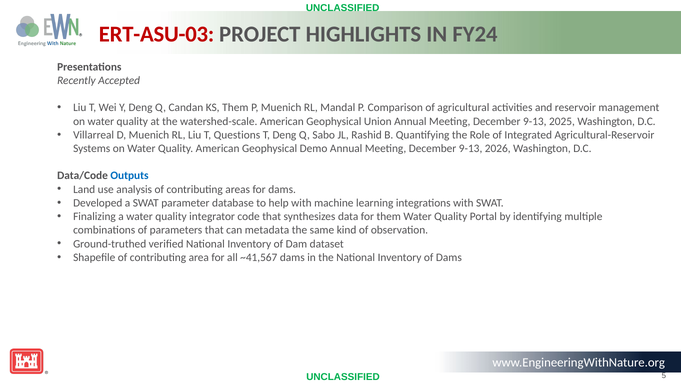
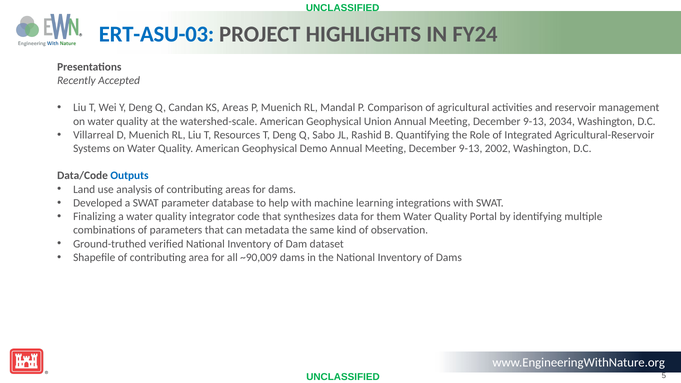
ERT-ASU-03 colour: red -> blue (157, 34)
KS Them: Them -> Areas (235, 108)
2025: 2025 -> 2034 (562, 121)
Questions: Questions -> Resources (237, 135)
2026: 2026 -> 2002 (498, 149)
~41,567: ~41,567 -> ~90,009 (259, 257)
